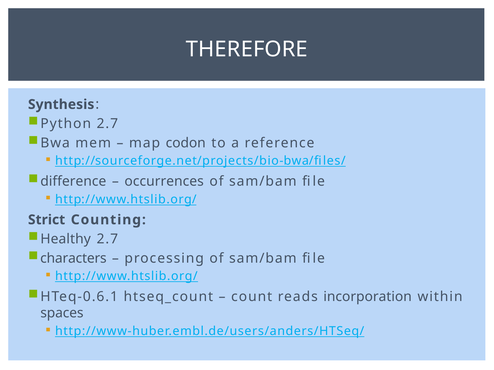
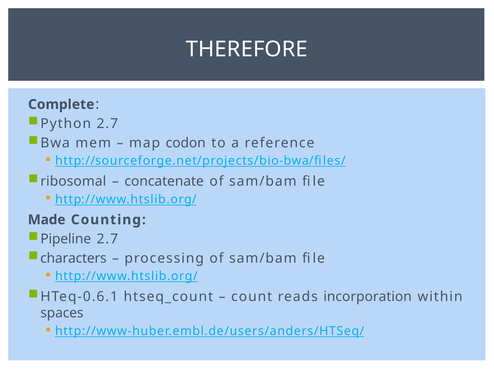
Synthesis: Synthesis -> Complete (61, 105)
difference: difference -> ribosomal (73, 182)
occurrences: occurrences -> concatenate (164, 182)
Strict: Strict -> Made (47, 220)
Healthy: Healthy -> Pipeline (66, 239)
